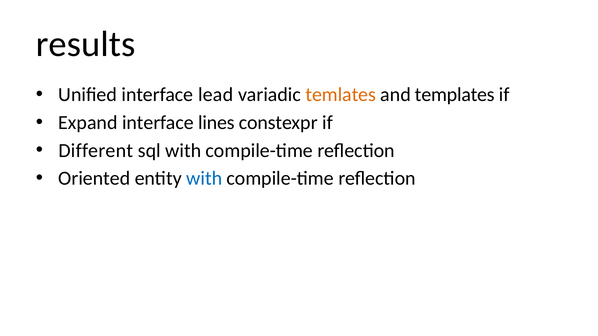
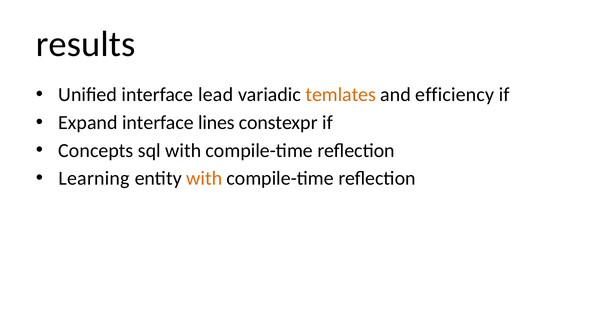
templates: templates -> efficiency (455, 95)
Different: Different -> Concepts (96, 151)
Oriented: Oriented -> Learning (94, 179)
with colour: blue -> orange (204, 179)
